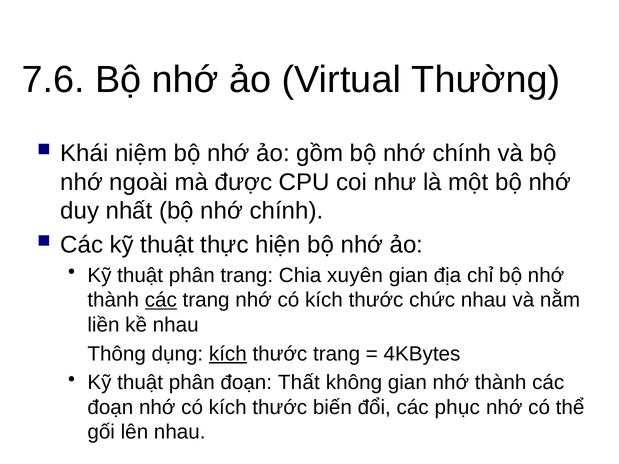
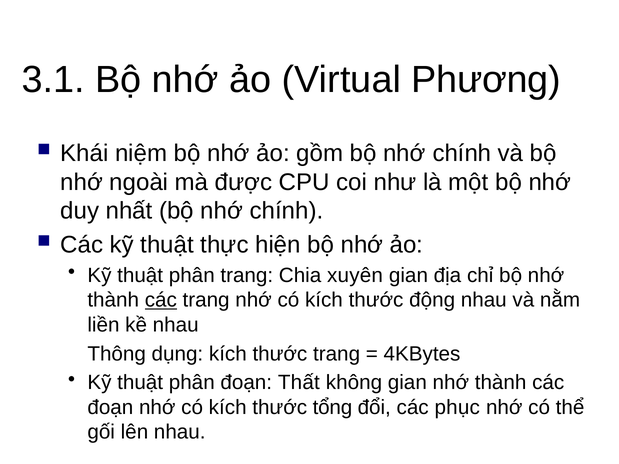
7.6: 7.6 -> 3.1 (53, 80)
Thường: Thường -> Phương (486, 80)
chức: chức -> động (432, 300)
kích underline: present -> none (228, 354)
biến: biến -> tổng (332, 408)
